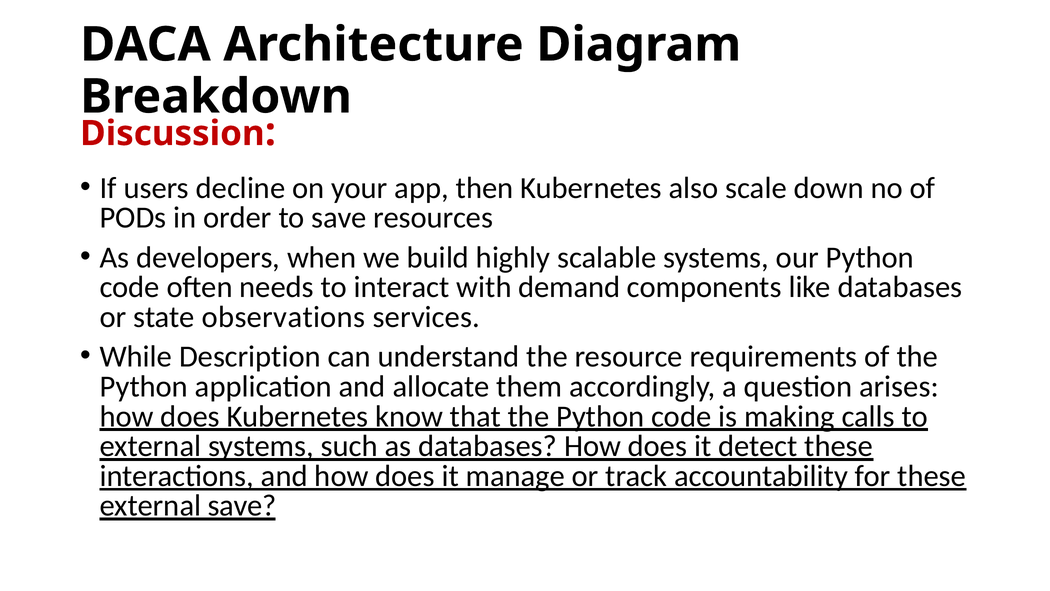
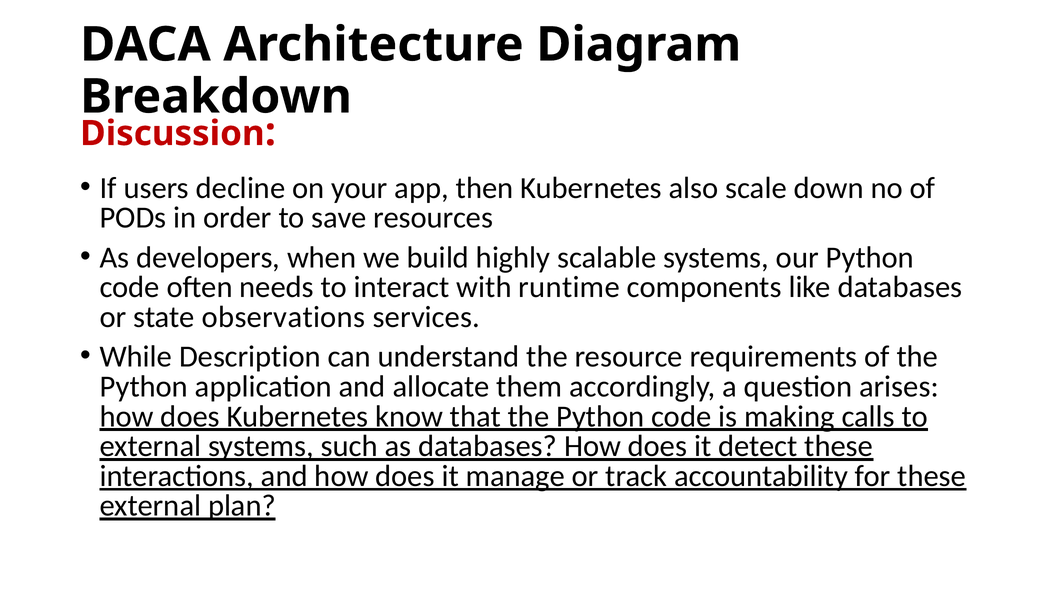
demand: demand -> runtime (569, 287)
external save: save -> plan (242, 506)
